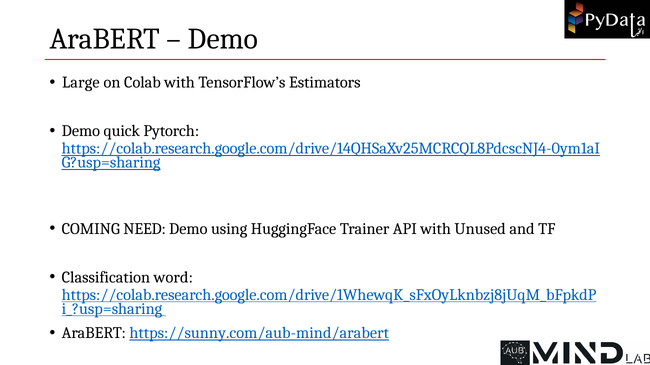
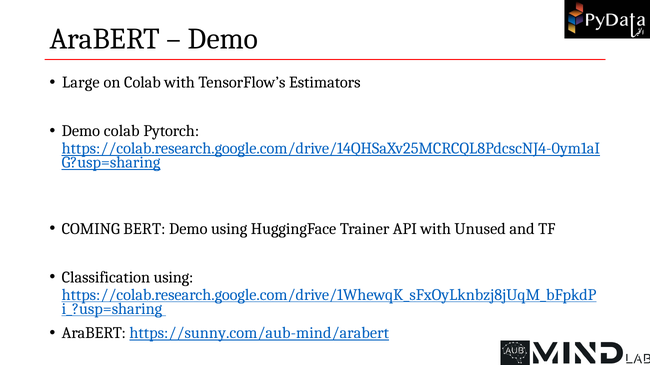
Demo quick: quick -> colab (122, 131)
NEED: NEED -> BERT (144, 229)
Classification word: word -> using (173, 278)
